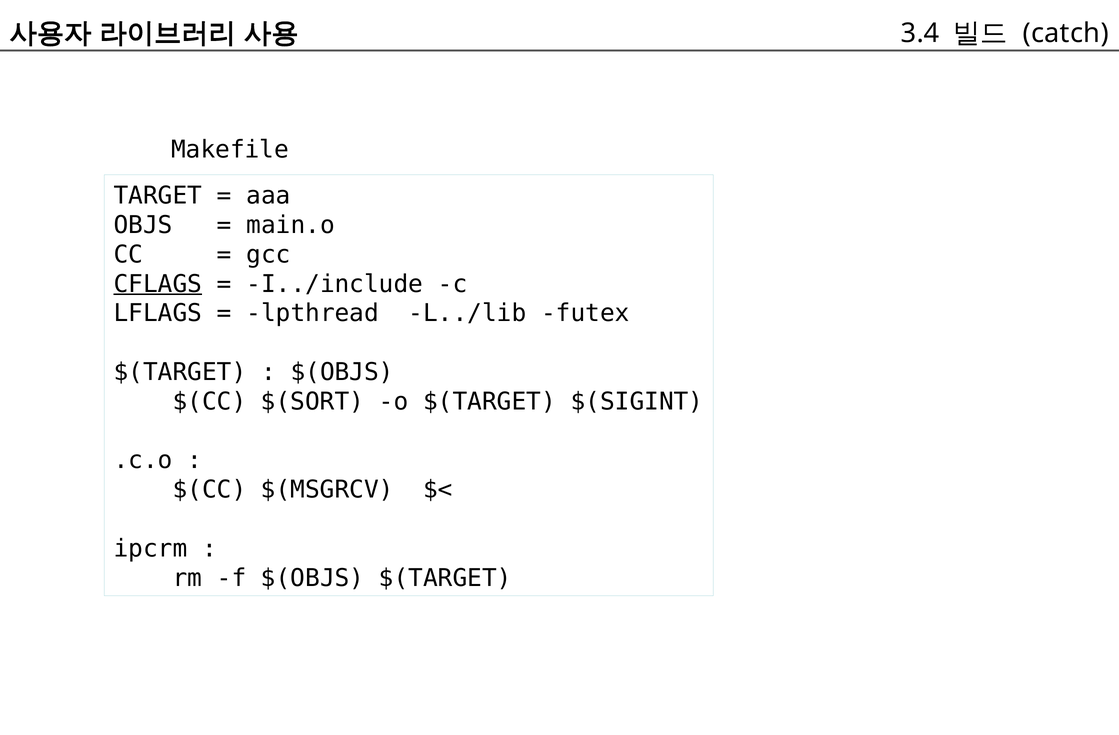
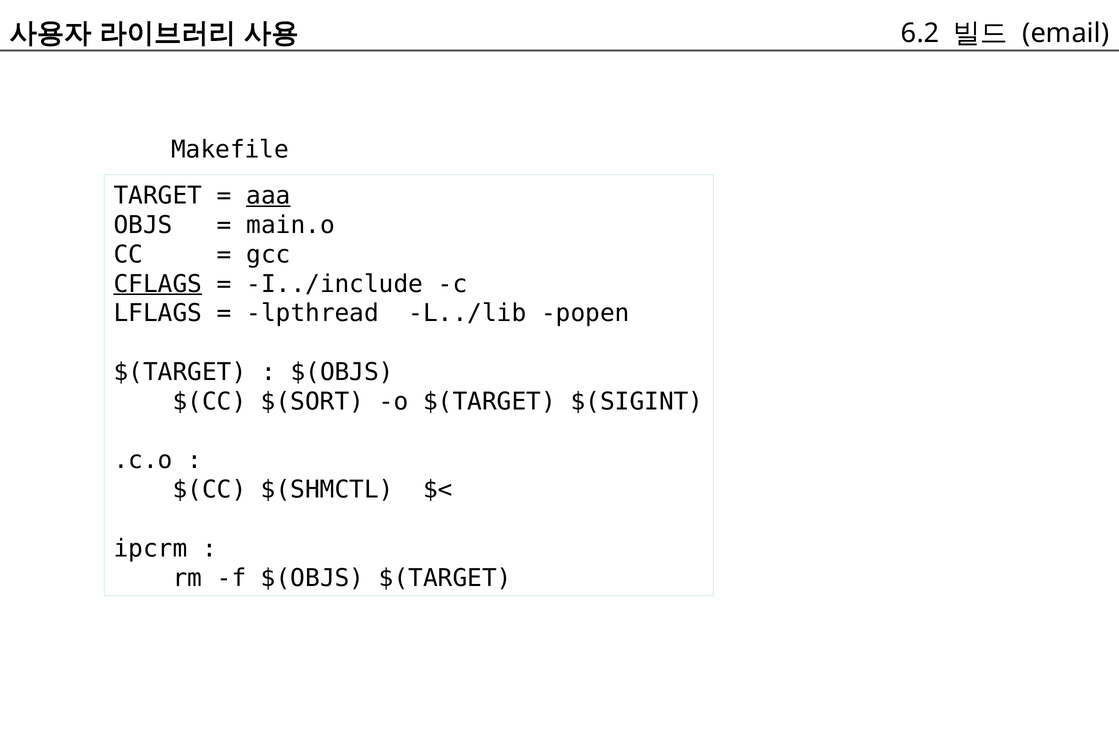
3.4: 3.4 -> 6.2 (920, 33)
catch: catch -> email (1066, 33)
aaa underline: none -> present (268, 196)
futex: futex -> popen (585, 313)
$(MSGRCV: $(MSGRCV -> $(SHMCTL (327, 490)
